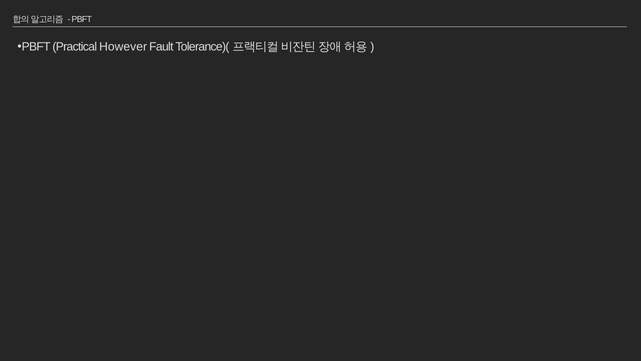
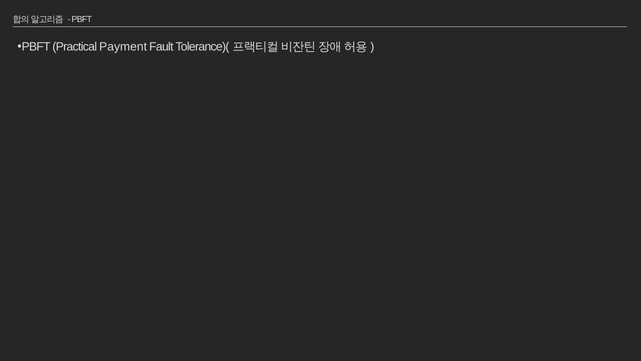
However: However -> Payment (123, 47)
